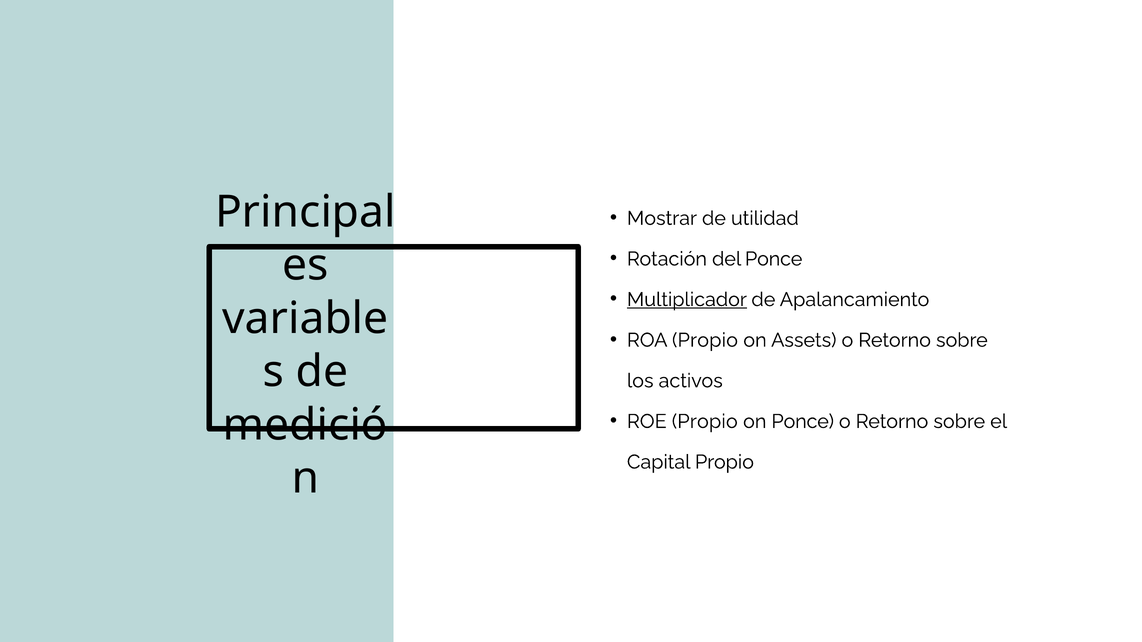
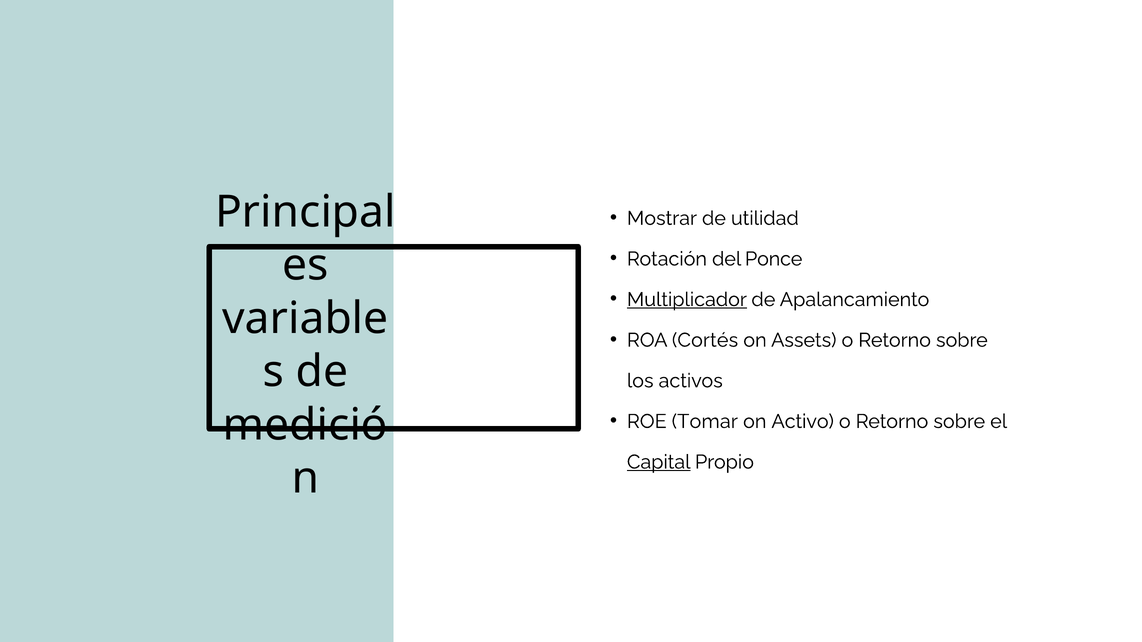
ROA Propio: Propio -> Cortés (705, 340)
ROE Propio: Propio -> Tomar (705, 422)
on Ponce: Ponce -> Activo (803, 422)
Capital underline: none -> present (659, 462)
